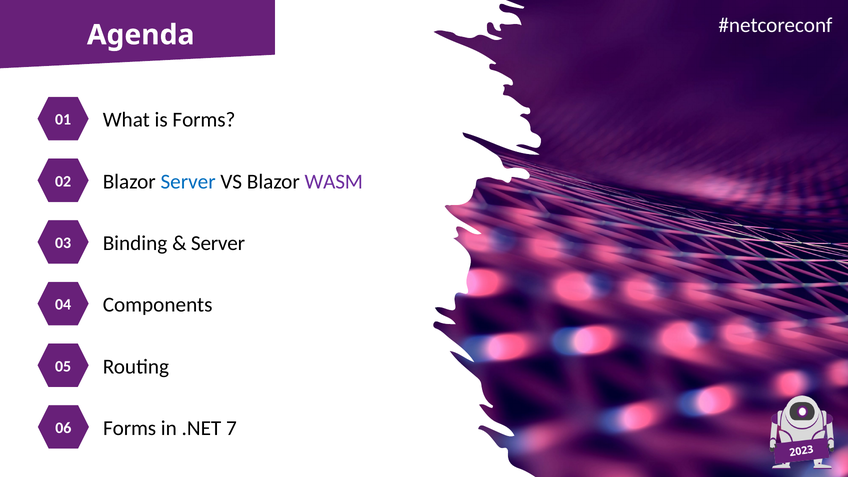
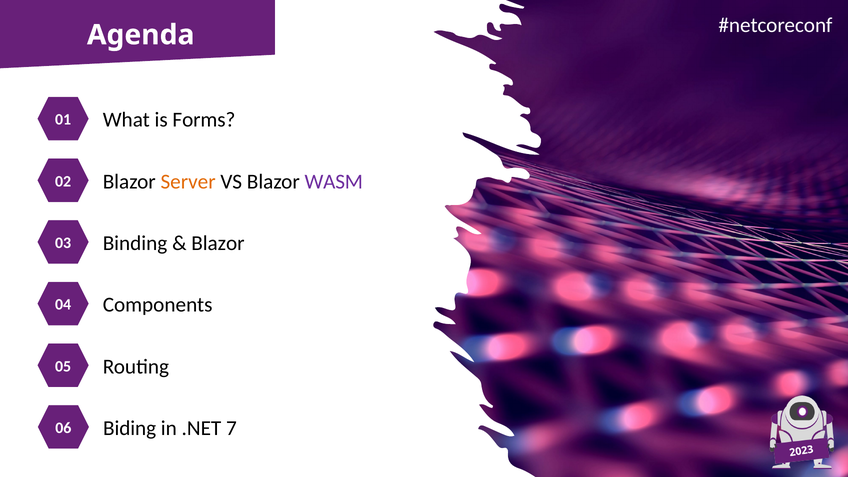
Server colour: blue -> orange (188, 182)
Server: Server -> Blazor (218, 243)
06 Forms: Forms -> Biding (130, 428)
